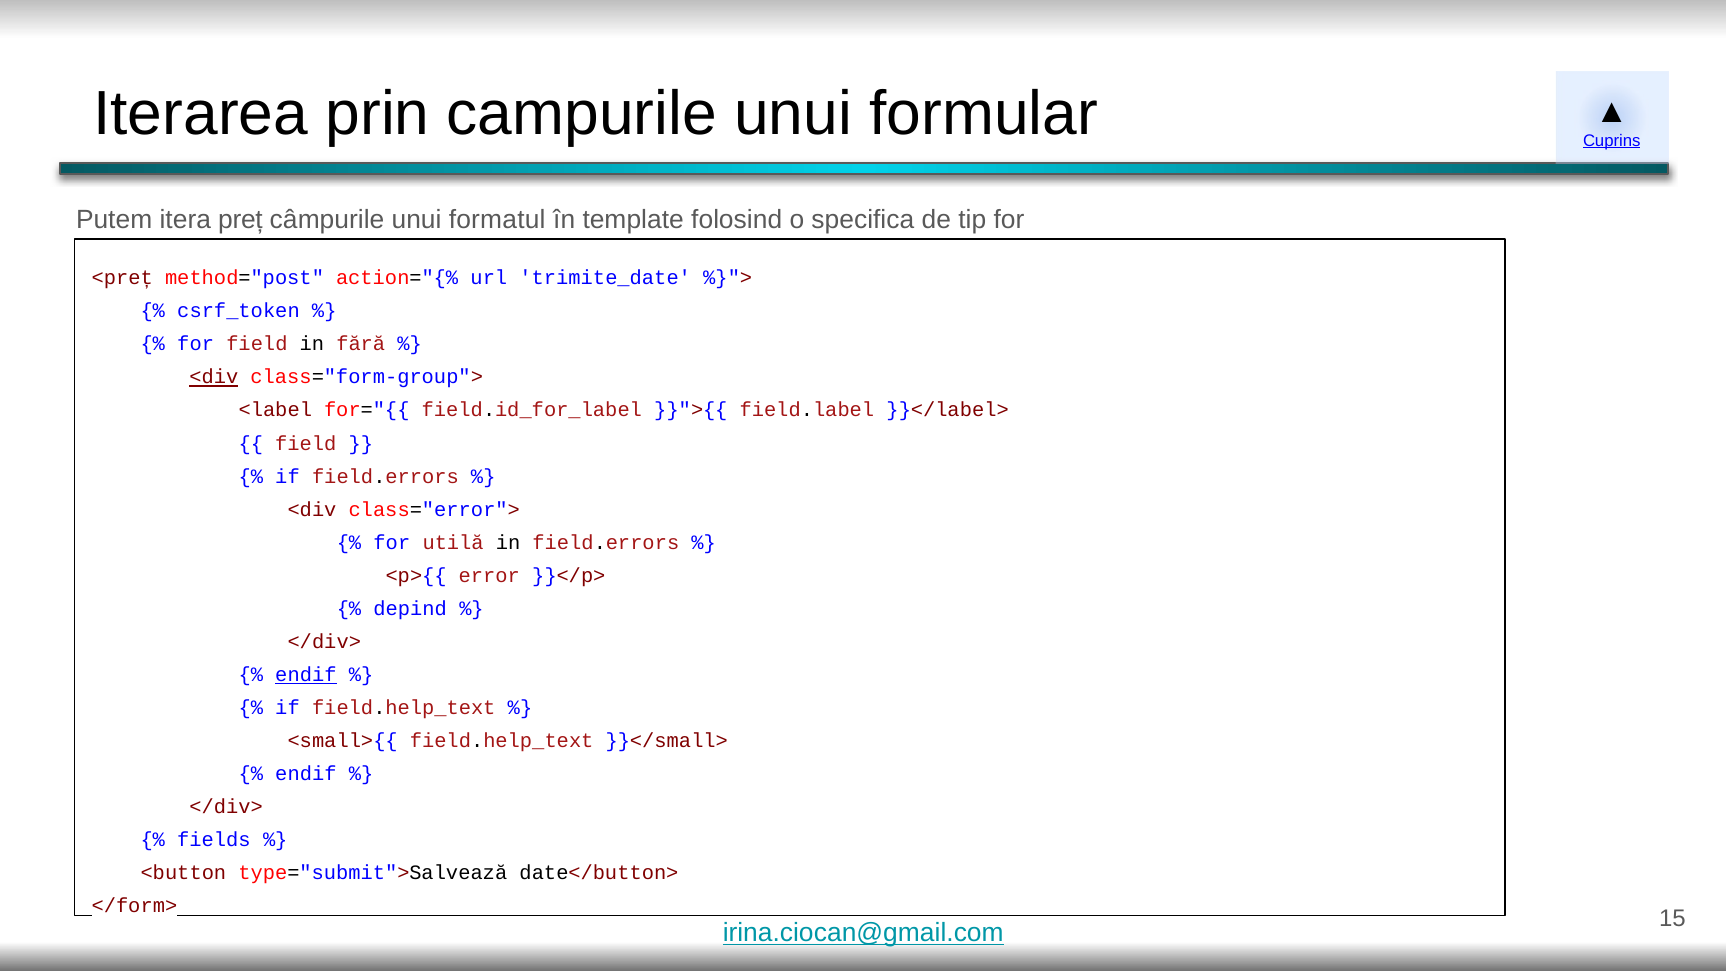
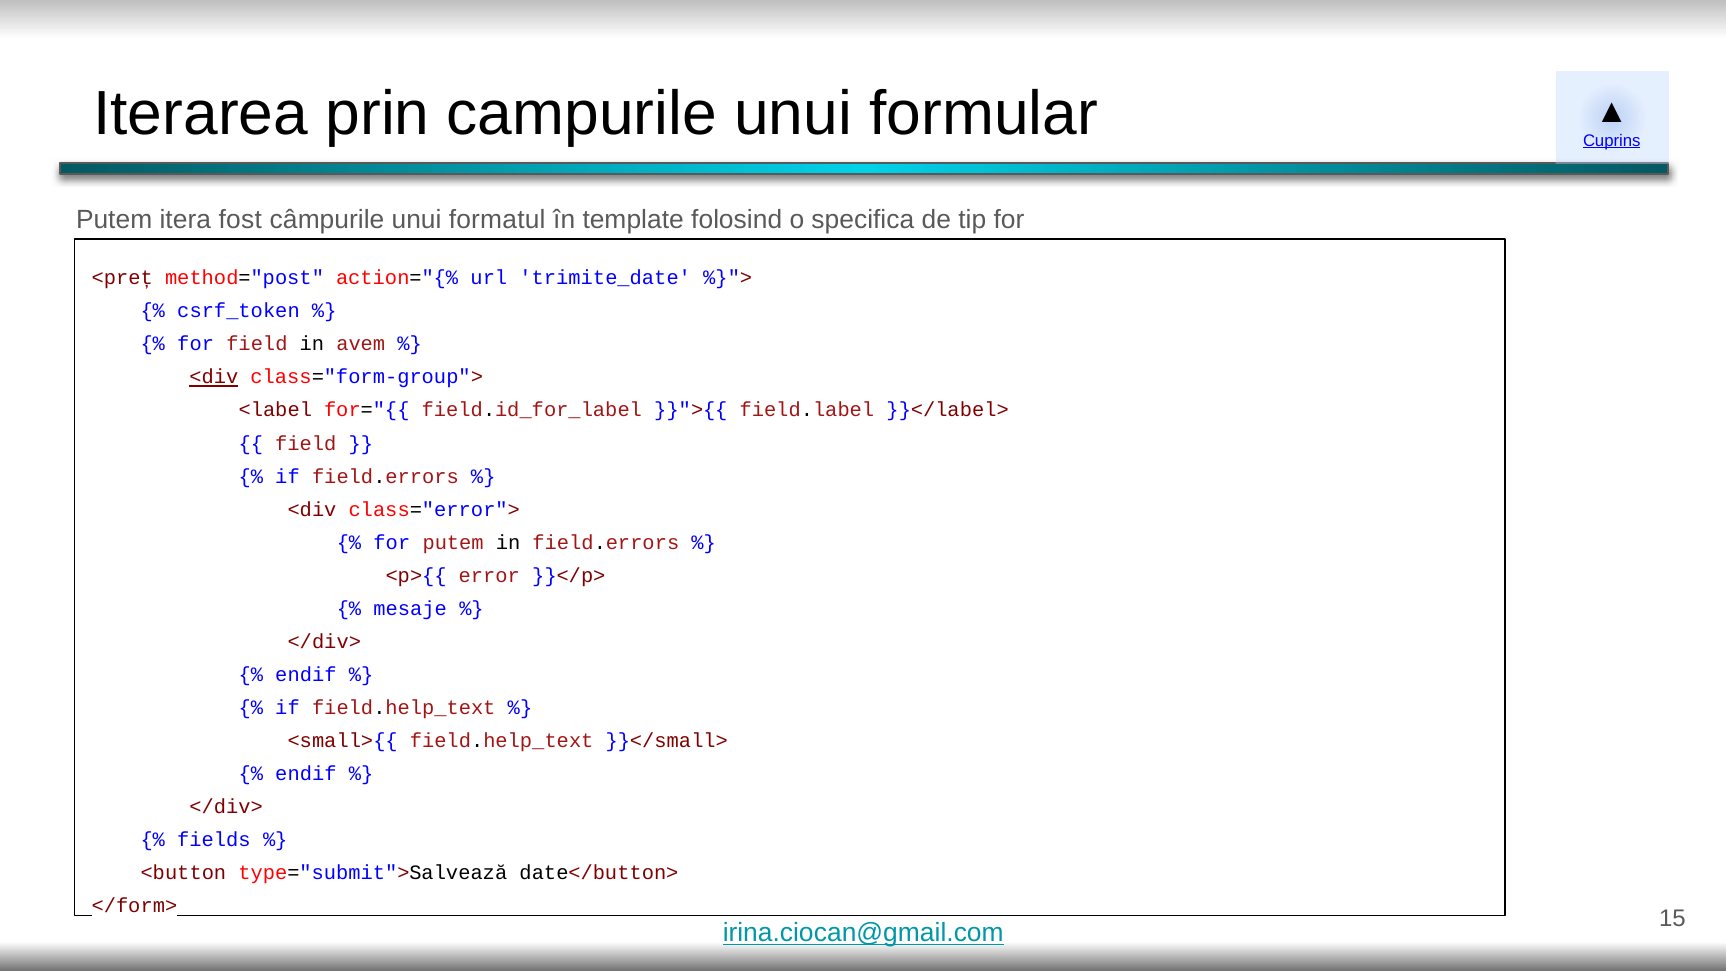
preț: preț -> fost (240, 219)
fără: fără -> avem (361, 344)
for utilă: utilă -> putem (453, 542)
depind: depind -> mesaje (410, 608)
endif underline: present -> none (306, 674)
